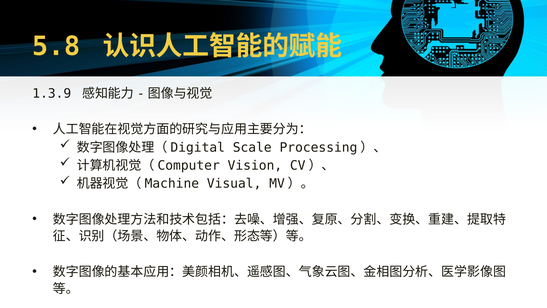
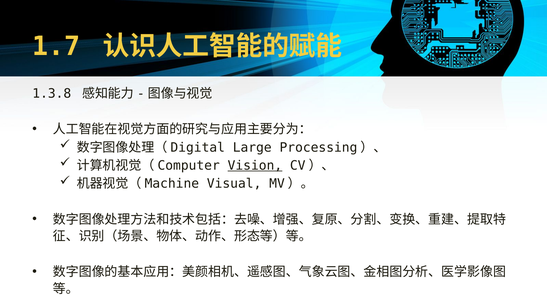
5.8: 5.8 -> 1.7 (56, 46)
1.3.9: 1.3.9 -> 1.3.8 (52, 93)
Scale: Scale -> Large (252, 147)
Vision underline: none -> present (255, 165)
